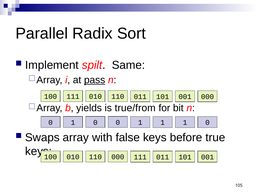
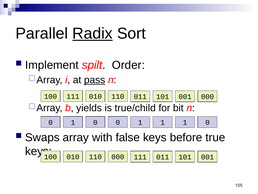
Radix underline: none -> present (93, 33)
Same: Same -> Order (128, 65)
true/from: true/from -> true/child (135, 108)
